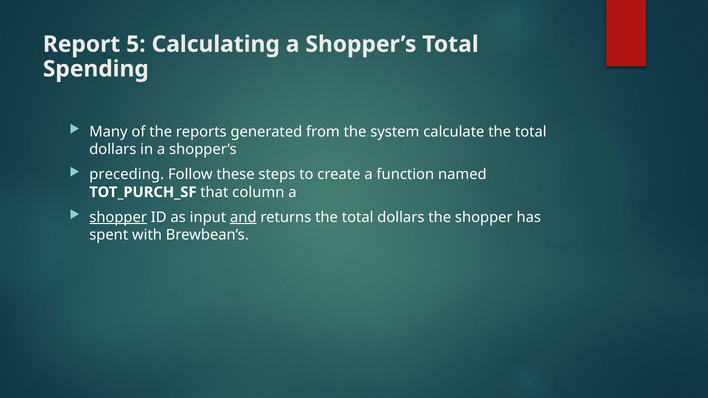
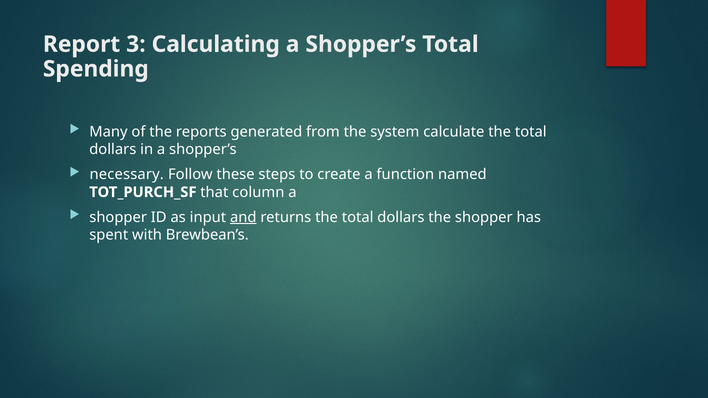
5: 5 -> 3 (136, 44)
preceding: preceding -> necessary (127, 175)
shopper underline: present -> none (118, 217)
